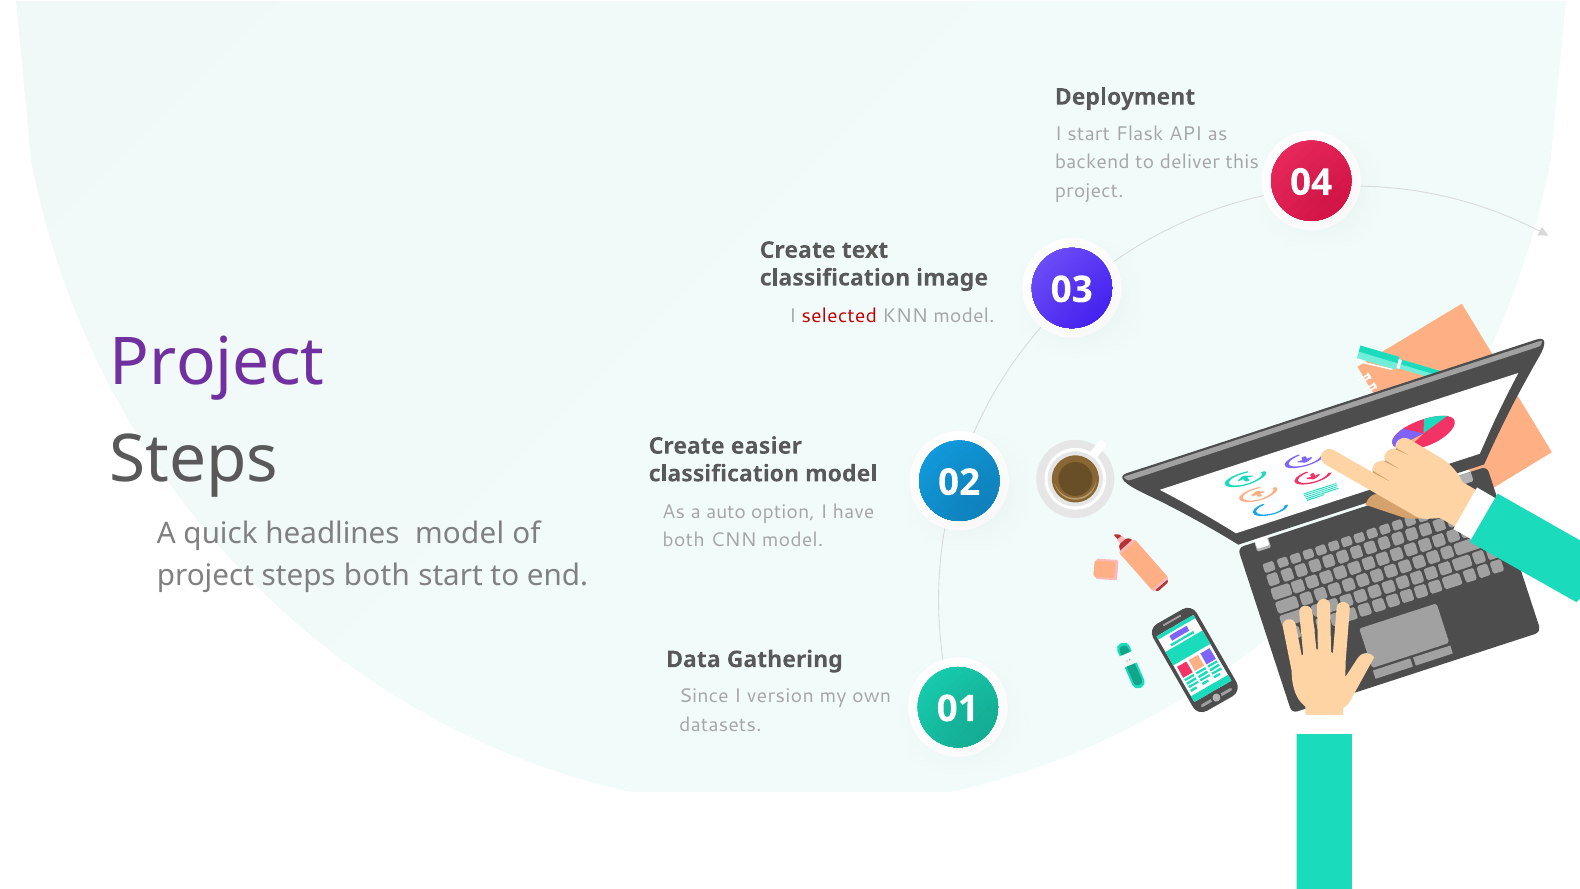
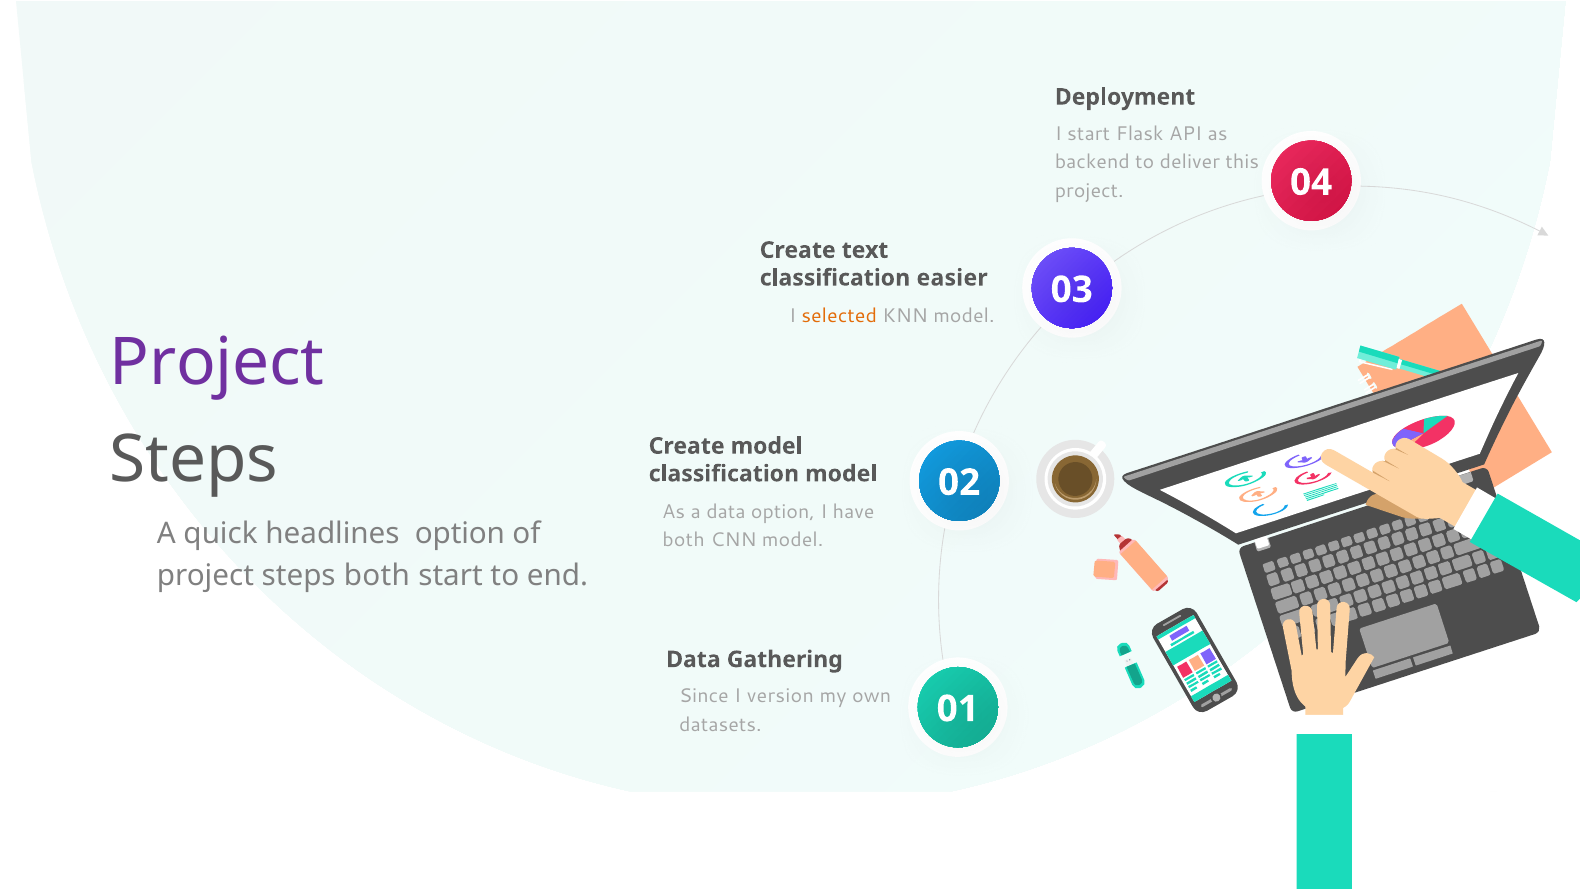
image: image -> easier (952, 278)
selected colour: red -> orange (839, 316)
Create easier: easier -> model (767, 446)
a auto: auto -> data (726, 512)
headlines model: model -> option (460, 533)
